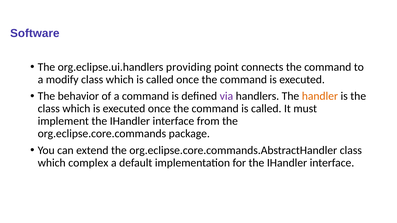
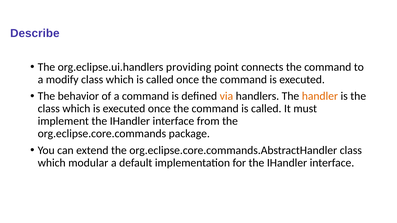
Software: Software -> Describe (35, 33)
via colour: purple -> orange (226, 96)
complex: complex -> modular (88, 163)
